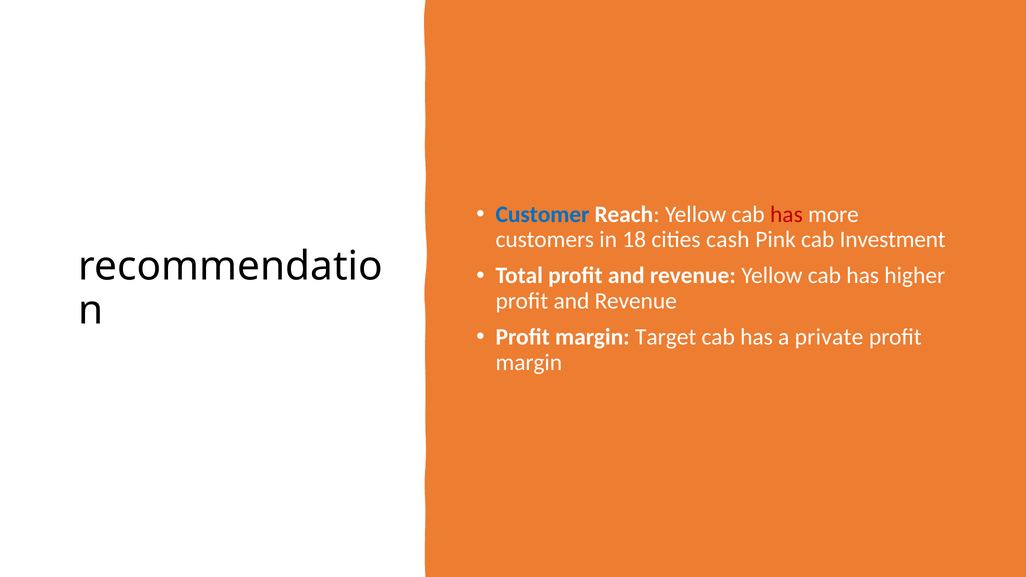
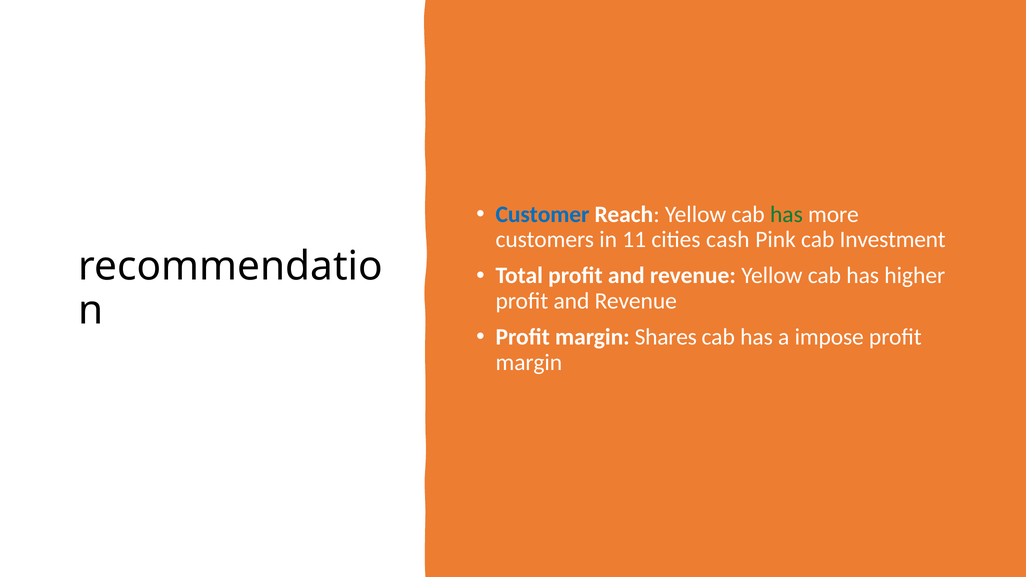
has colour: red -> green (786, 214)
18: 18 -> 11 (634, 240)
Target: Target -> Shares (666, 337)
private: private -> impose (829, 337)
